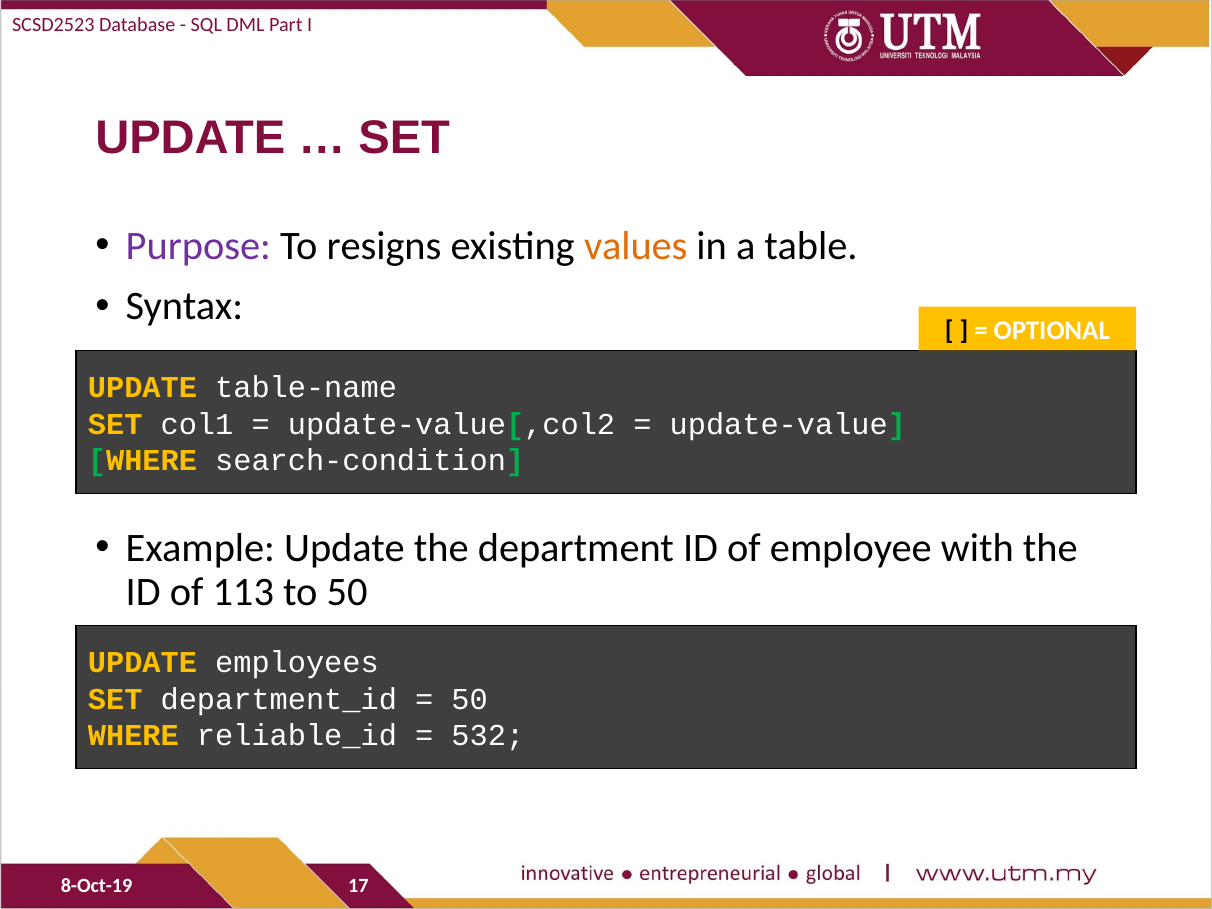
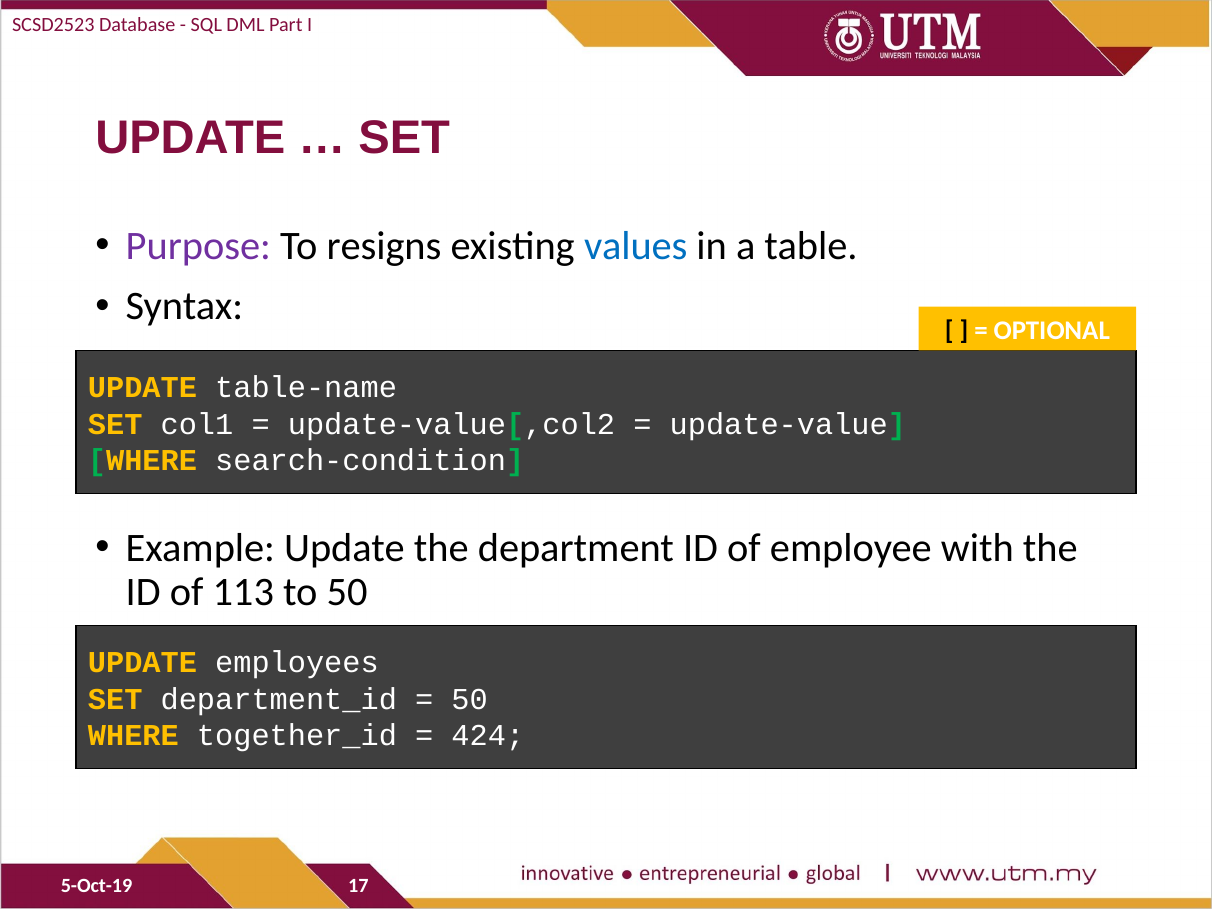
values colour: orange -> blue (636, 246)
reliable_id: reliable_id -> together_id (297, 736)
532: 532 -> 424 (488, 736)
8-Oct-19: 8-Oct-19 -> 5-Oct-19 (97, 886)
